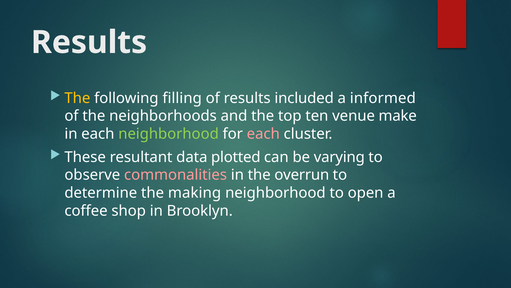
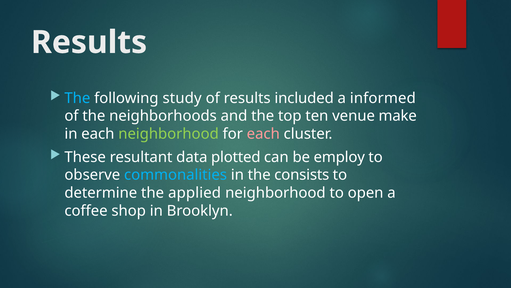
The colour: yellow -> light blue (77, 98)
filling: filling -> study (182, 98)
varying: varying -> employ (339, 157)
commonalities colour: pink -> light blue (176, 175)
overrun: overrun -> consists (302, 175)
making: making -> applied (195, 192)
